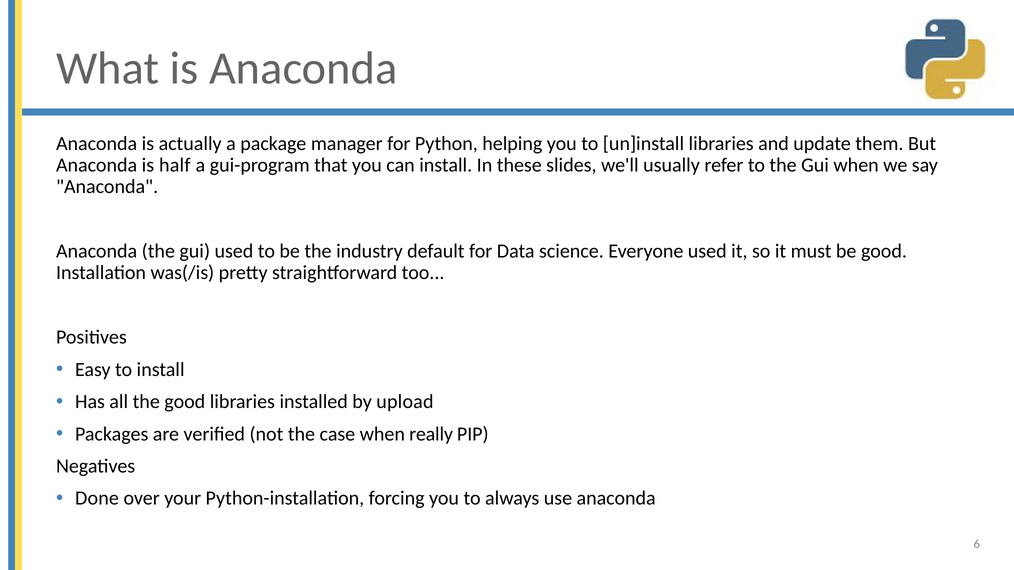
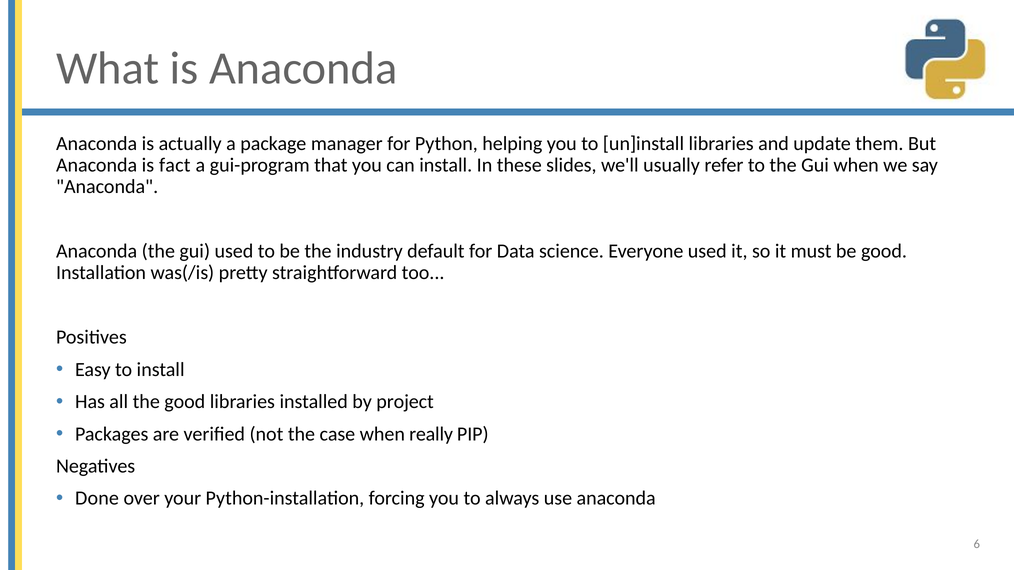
half: half -> fact (175, 165)
upload: upload -> project (405, 402)
